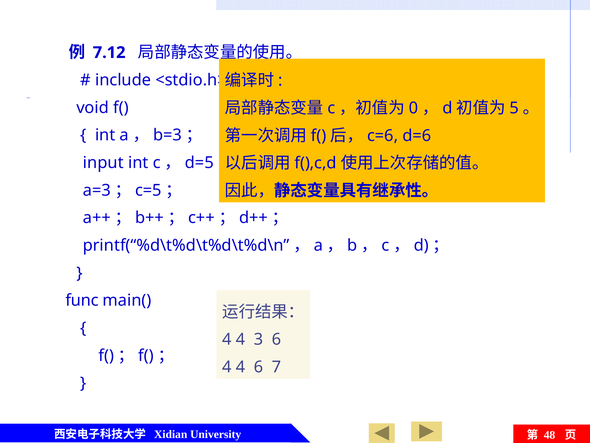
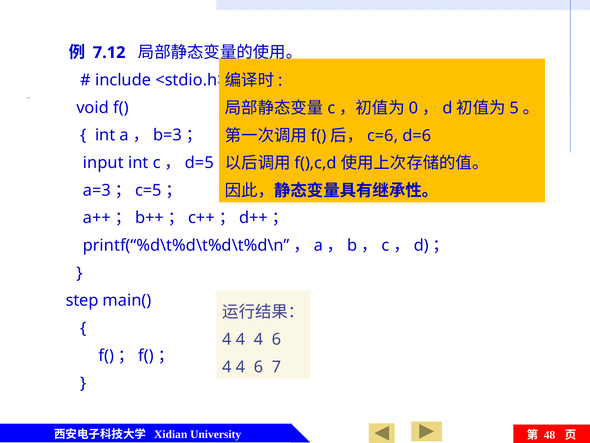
func: func -> step (82, 300)
4 4 3: 3 -> 4 (259, 339)
